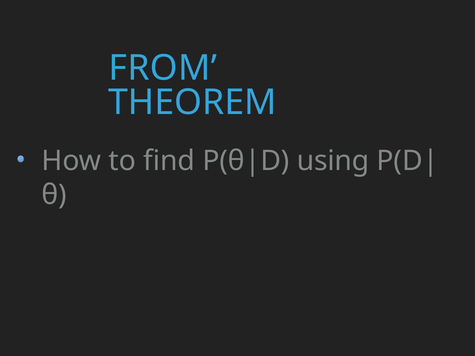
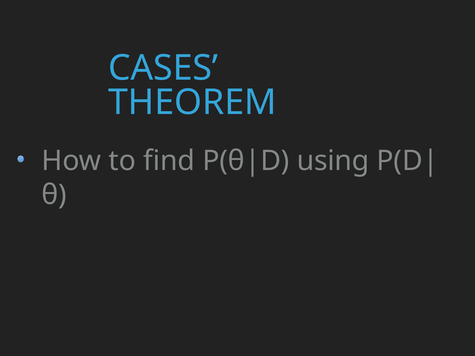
FROM: FROM -> CASES (163, 68)
